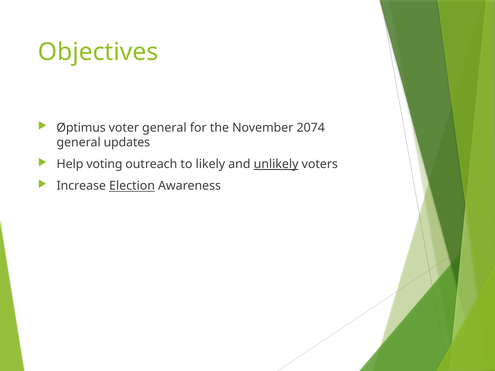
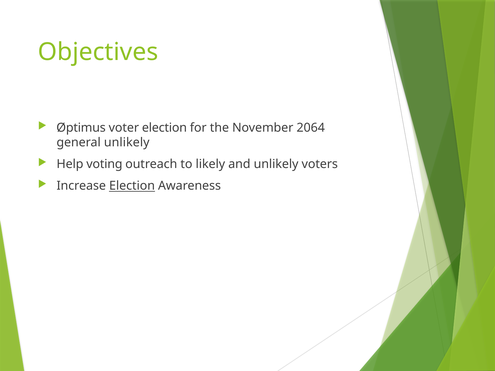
voter general: general -> election (164, 128)
2074: 2074 -> 2064 (311, 128)
general updates: updates -> unlikely (127, 143)
unlikely underline: present -> none (276, 164)
